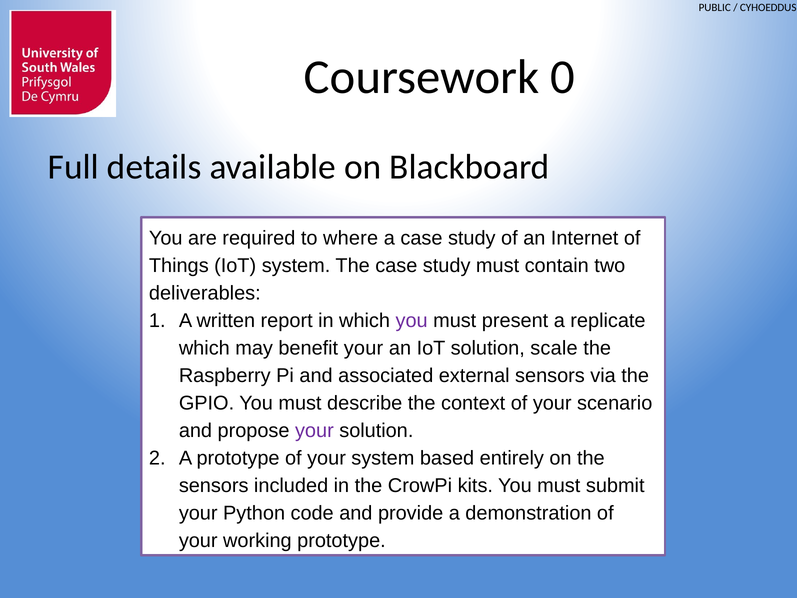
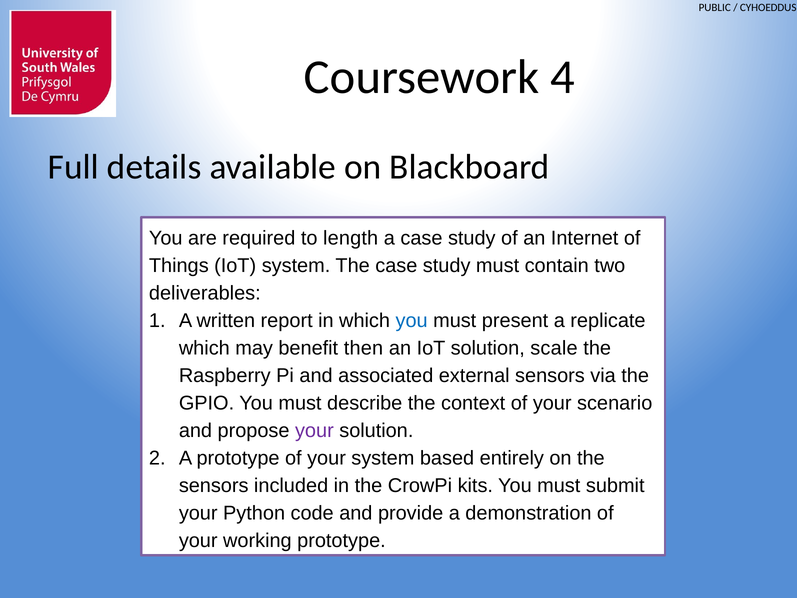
0: 0 -> 4 (563, 77)
where: where -> length (351, 238)
you colour: purple -> blue (412, 321)
benefit your: your -> then (364, 348)
